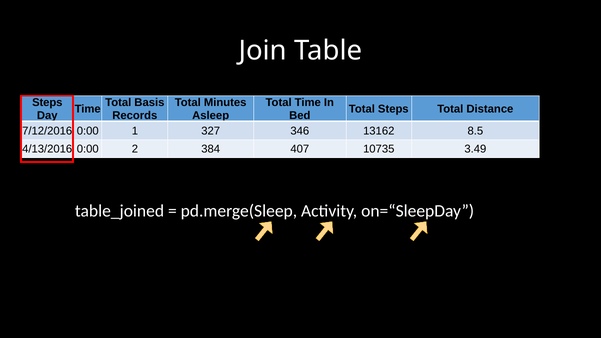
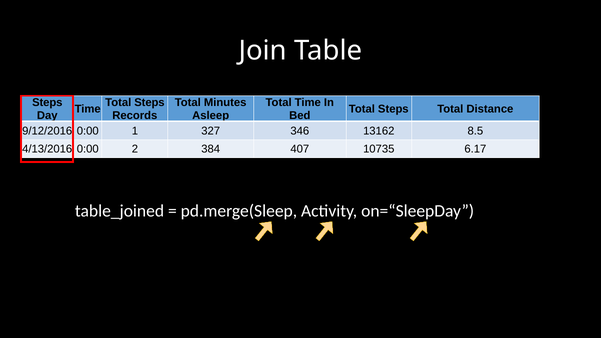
Basis: Basis -> Steps (149, 103)
7/12/2016: 7/12/2016 -> 9/12/2016 (47, 131)
3.49: 3.49 -> 6.17 (475, 149)
